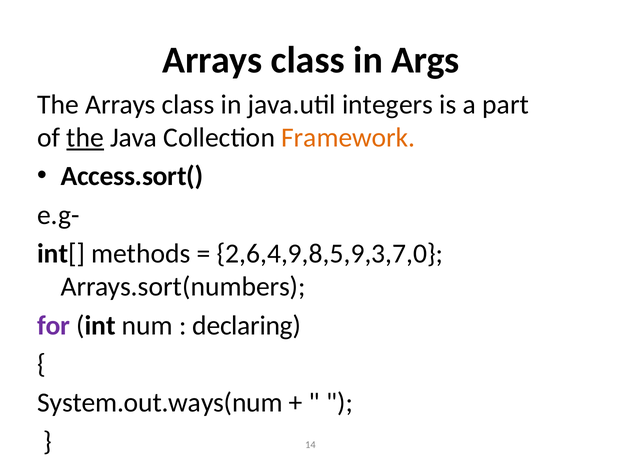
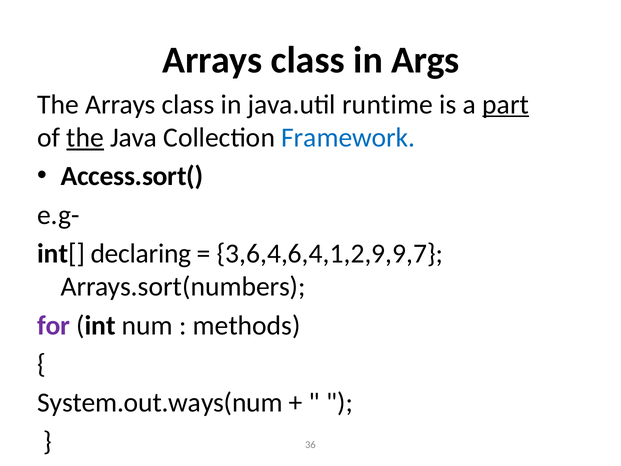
integers: integers -> runtime (388, 104)
part underline: none -> present (506, 104)
Framework colour: orange -> blue (348, 138)
methods: methods -> declaring (141, 253)
2,6,4,9,8,5,9,3,7,0: 2,6,4,9,8,5,9,3,7,0 -> 3,6,4,6,4,1,2,9,9,7 (330, 253)
declaring: declaring -> methods (247, 325)
14: 14 -> 36 (310, 445)
